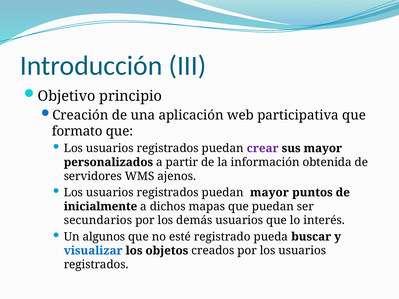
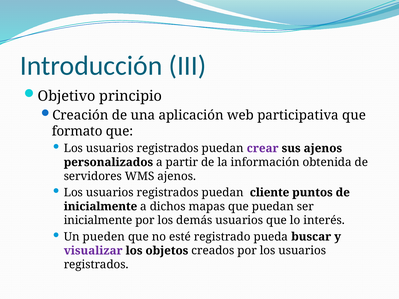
sus mayor: mayor -> ajenos (323, 148)
puedan mayor: mayor -> cliente (270, 193)
secundarios: secundarios -> inicialmente (98, 221)
algunos: algunos -> pueden (104, 237)
visualizar colour: blue -> purple (93, 251)
